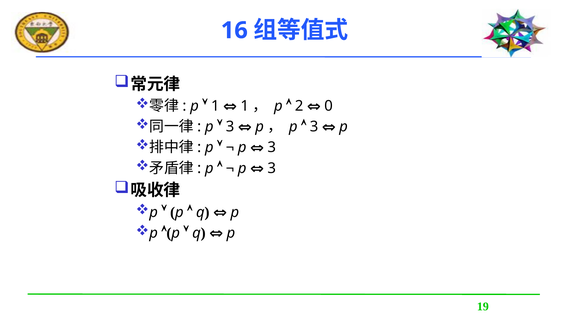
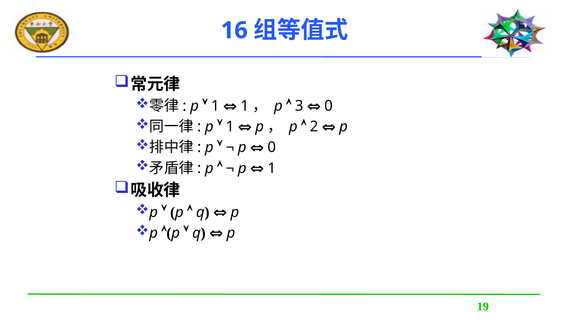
2: 2 -> 3 (299, 106)
3: 3 -> 1 (230, 127)
3: 3 -> 2 (314, 127)
3: 3 -> 0 (272, 147)
3: 3 -> 1 (272, 168)
